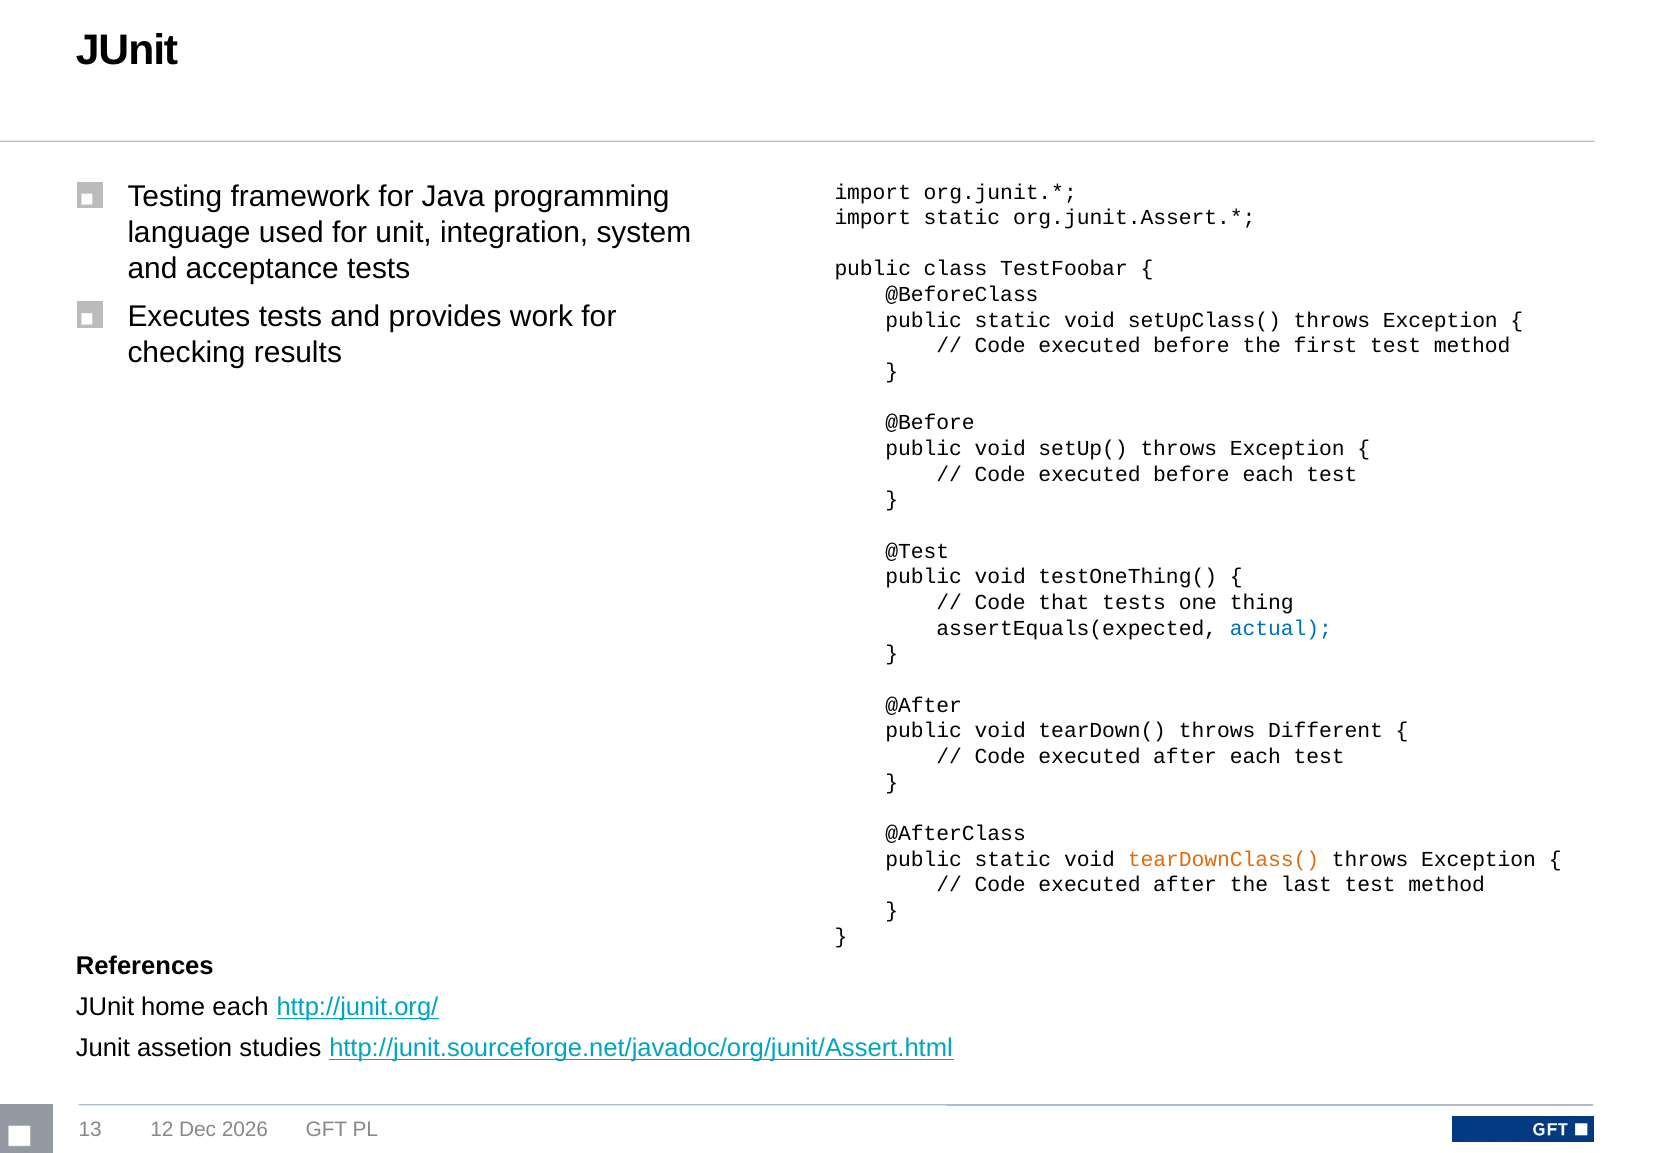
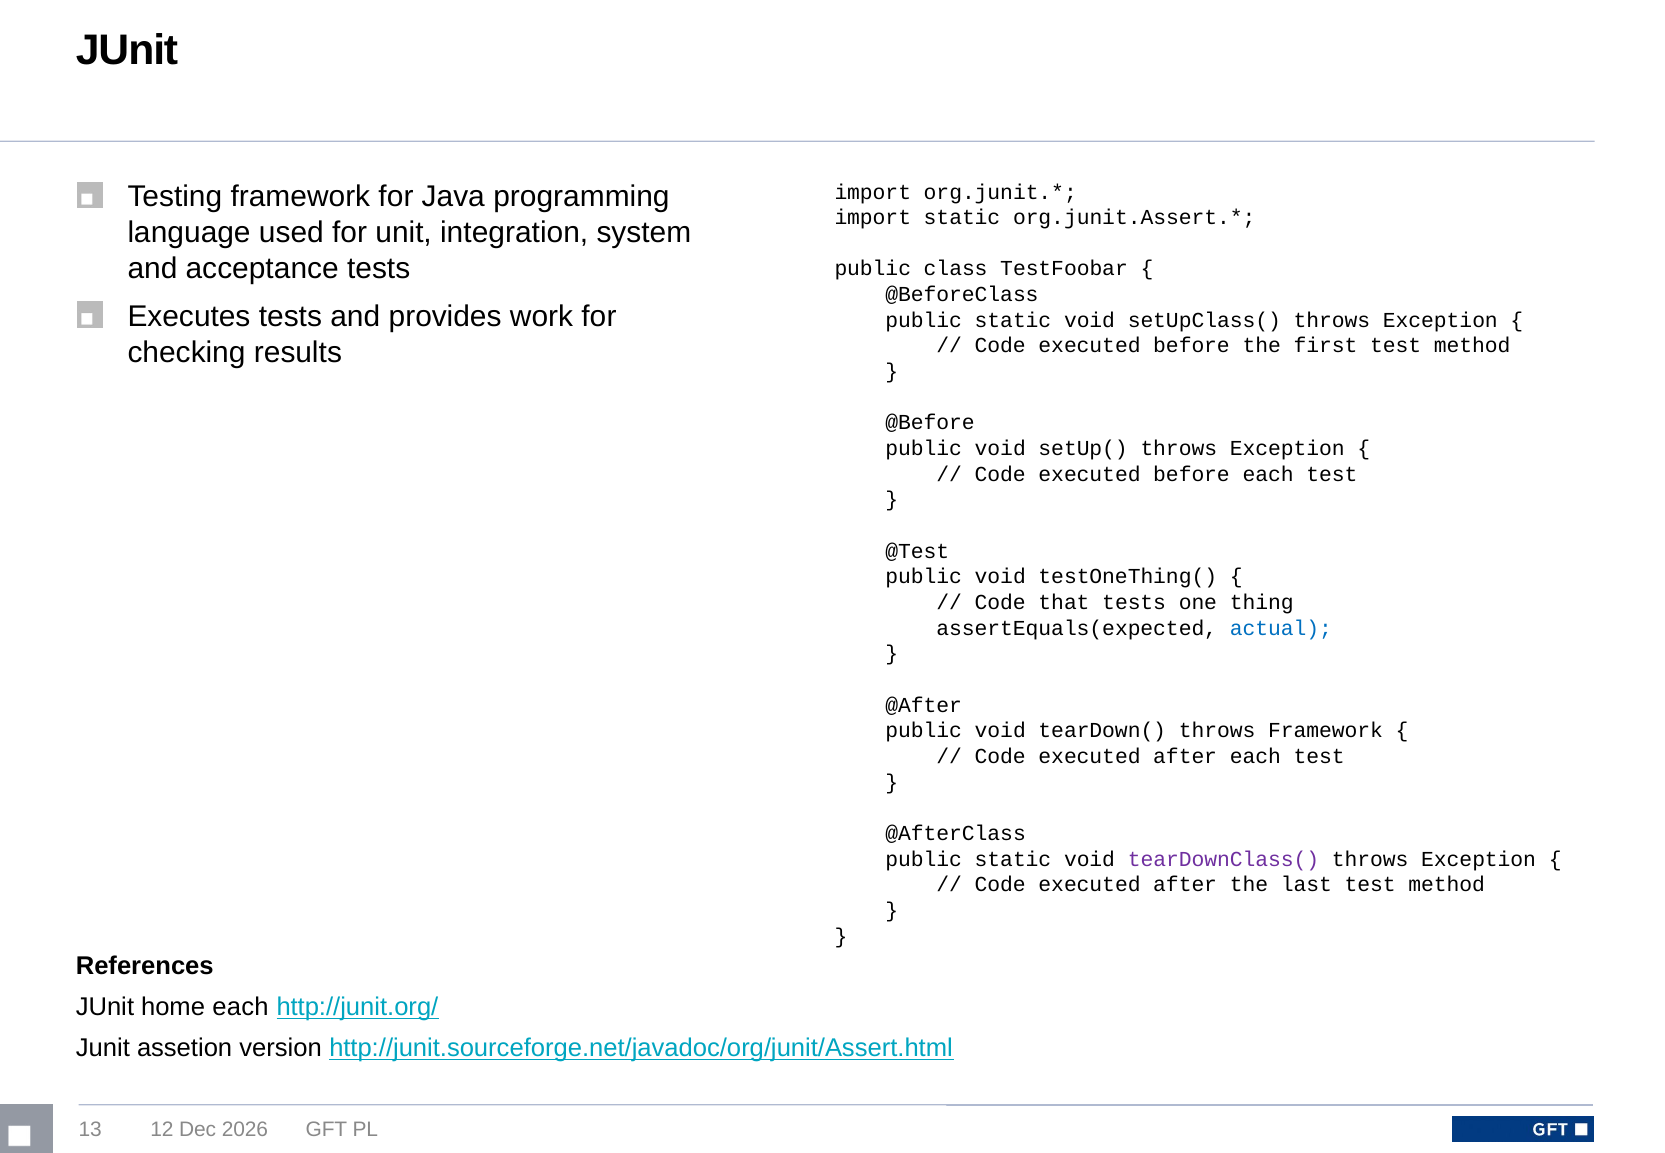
throws Different: Different -> Framework (1326, 731)
tearDownClass( colour: orange -> purple (1223, 859)
studies: studies -> version (281, 1048)
